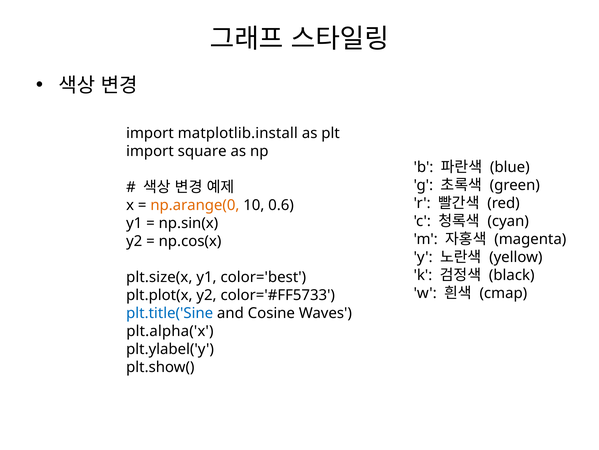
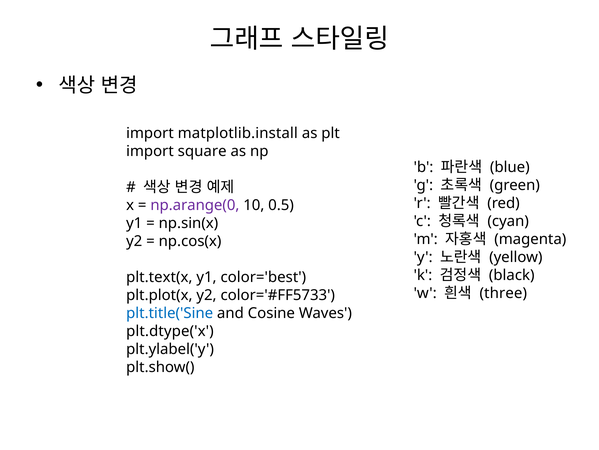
np.arange(0 colour: orange -> purple (195, 205)
0.6: 0.6 -> 0.5 (281, 205)
plt.size(x: plt.size(x -> plt.text(x (159, 277)
cmap: cmap -> three (503, 293)
plt.alpha('x: plt.alpha('x -> plt.dtype('x (170, 331)
